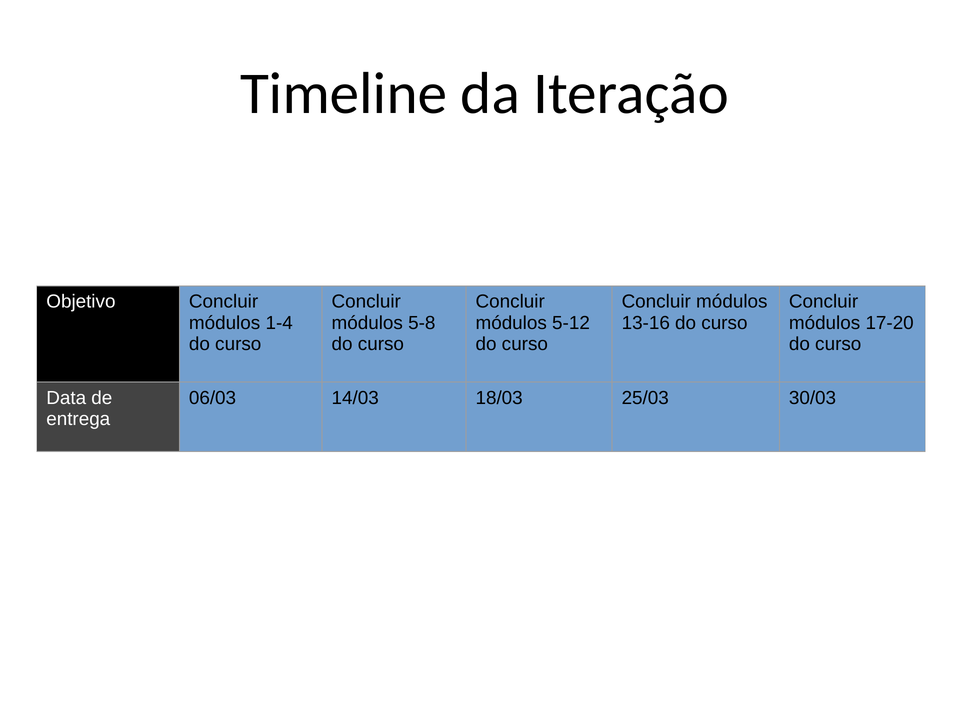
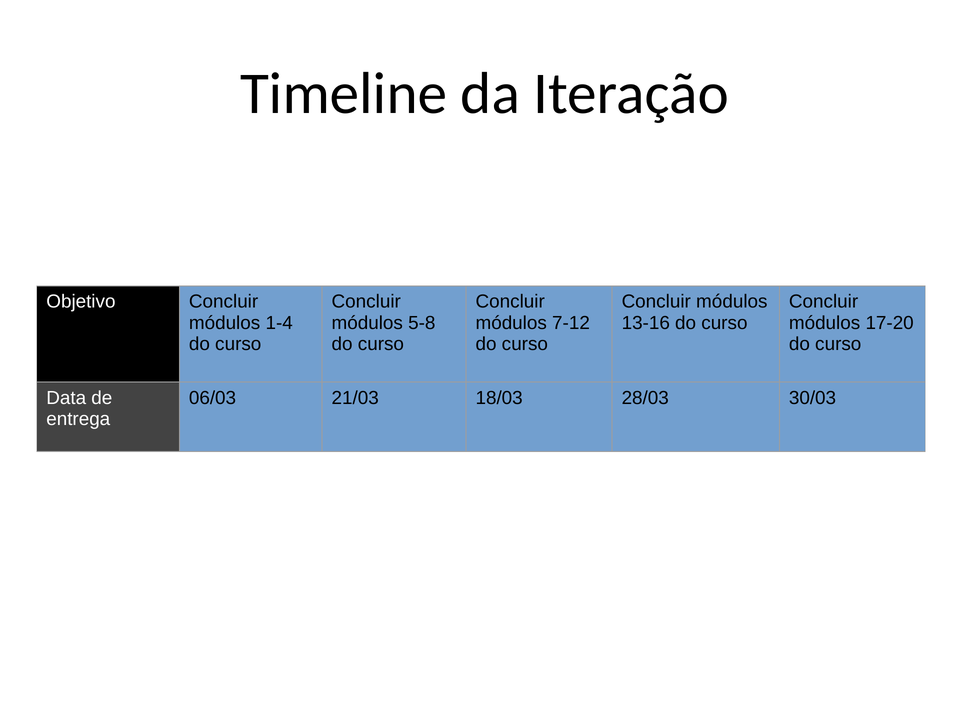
5-12: 5-12 -> 7-12 (571, 323)
14/03: 14/03 -> 21/03 (355, 398)
25/03: 25/03 -> 28/03 (645, 398)
